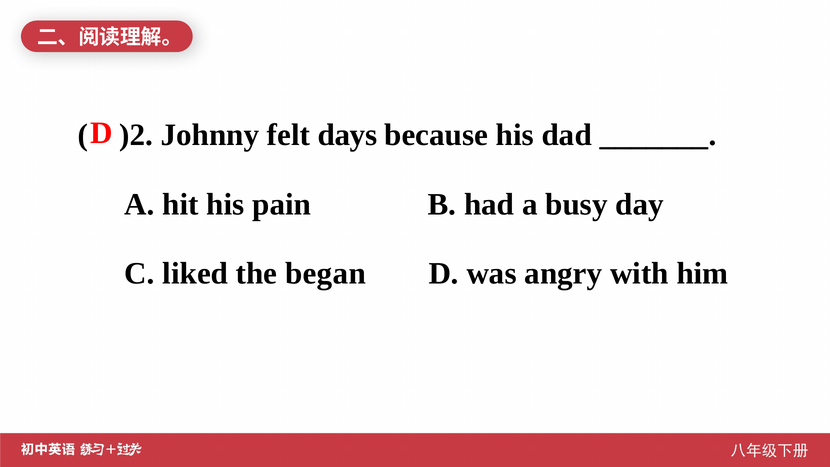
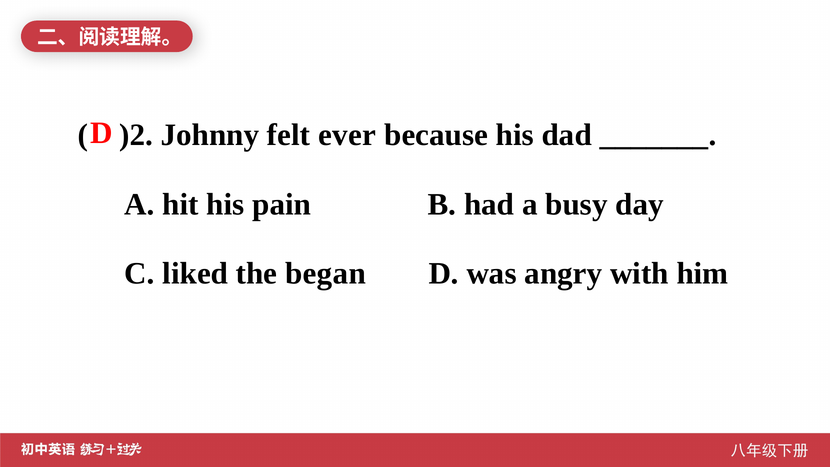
days: days -> ever (347, 135)
